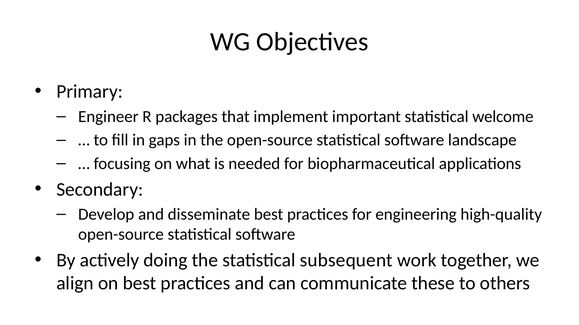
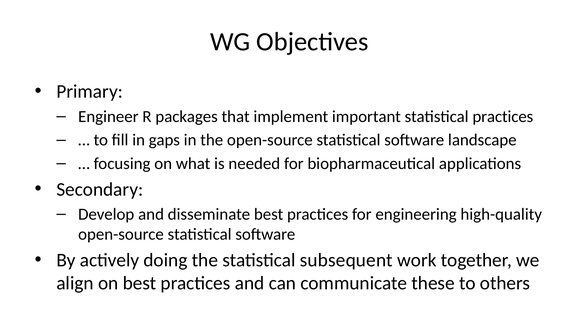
statistical welcome: welcome -> practices (503, 117)
